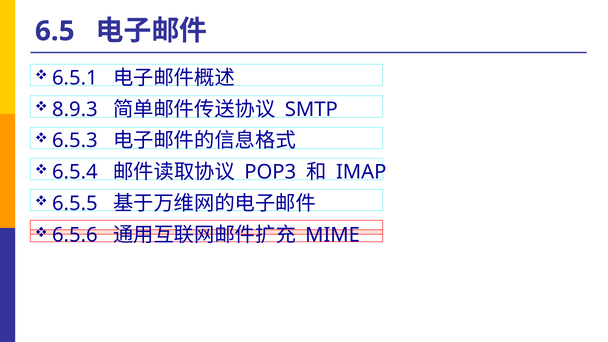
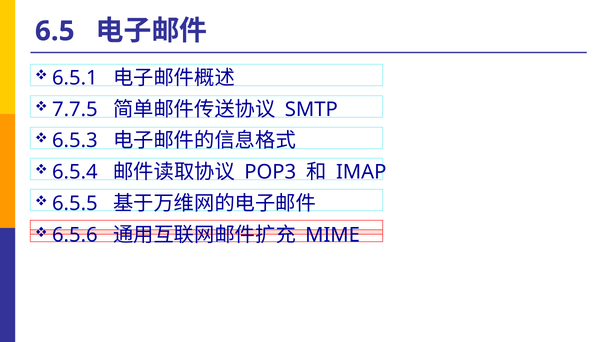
8.9.3: 8.9.3 -> 7.7.5 (75, 109)
